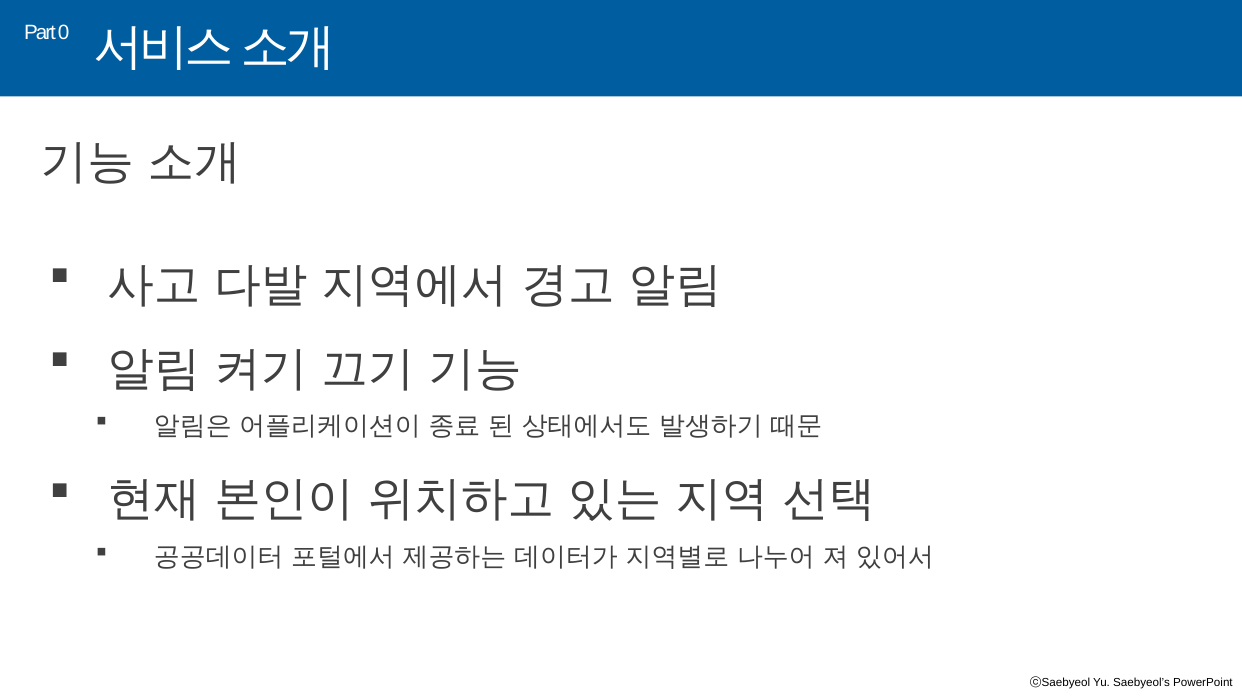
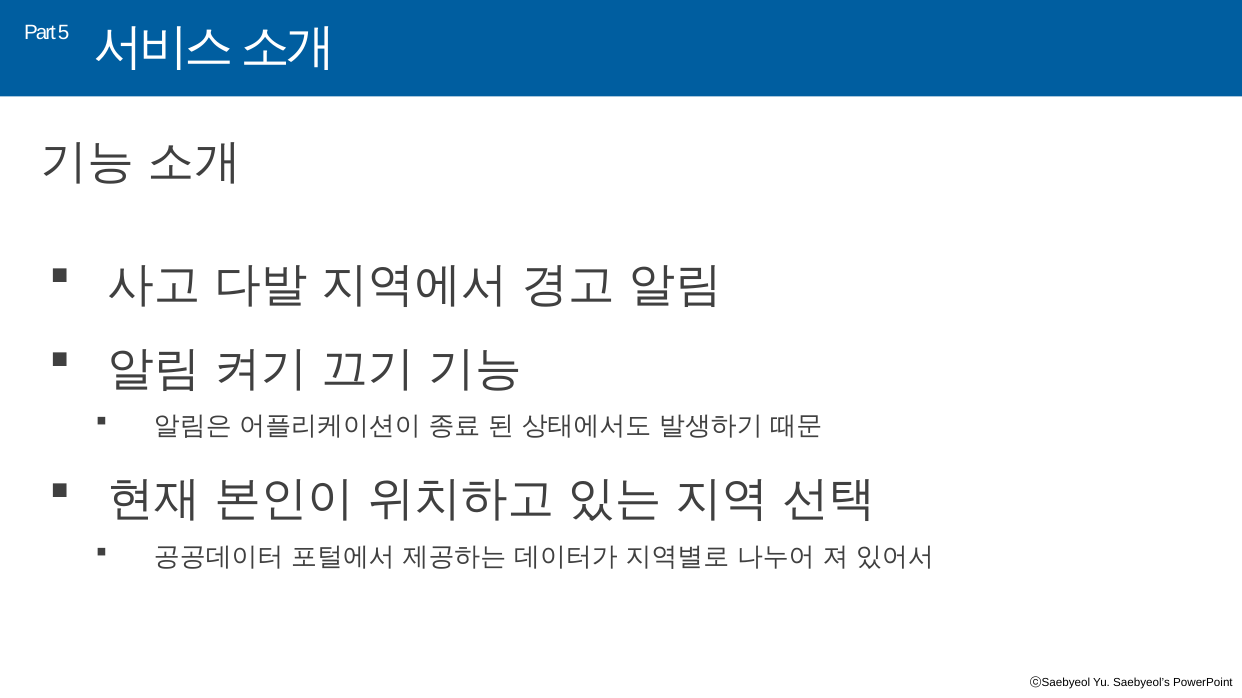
0: 0 -> 5 (64, 33)
